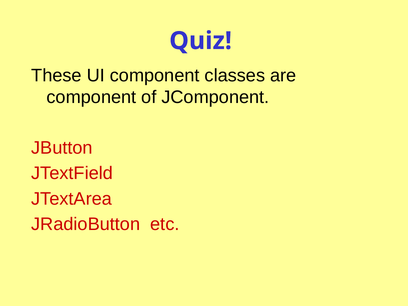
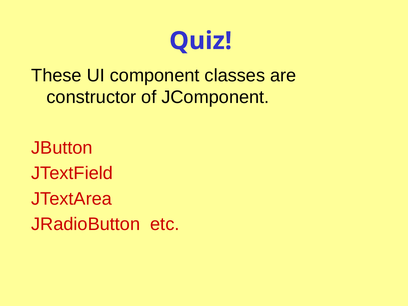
component: component -> constructor (91, 97)
